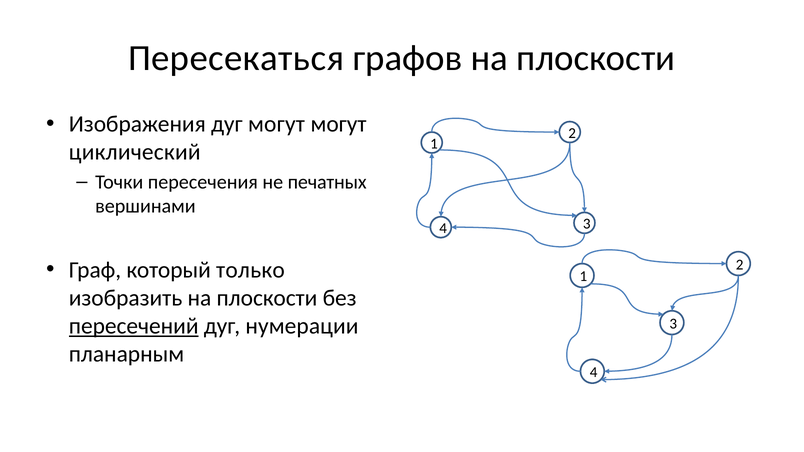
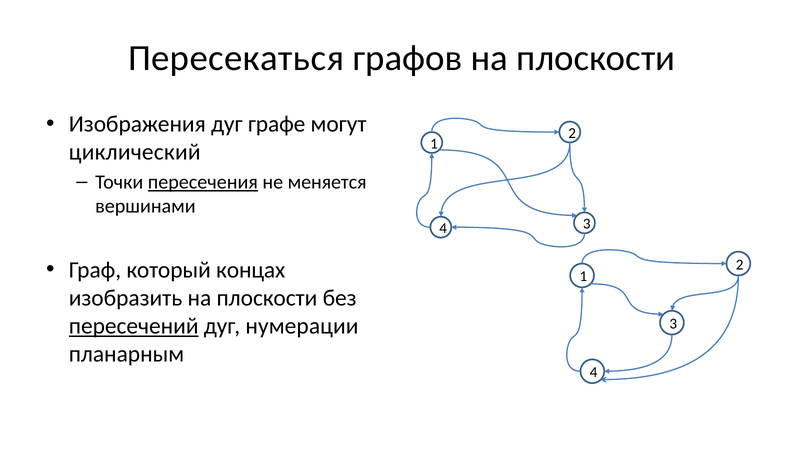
дуг могут: могут -> графе (277, 124)
пересечения underline: none -> present (203, 182)
печатных: печатных -> меняется (327, 182)
только: только -> концах (251, 270)
